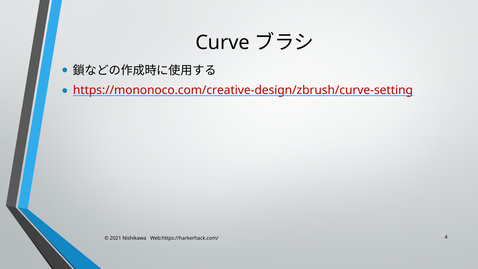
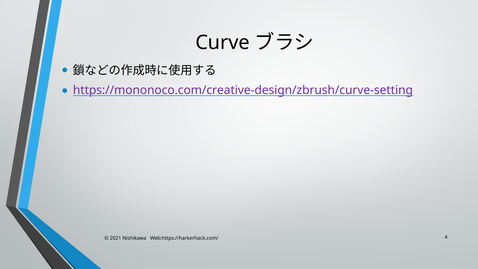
https://mononoco.com/creative-design/zbrush/curve-setting colour: red -> purple (243, 90)
